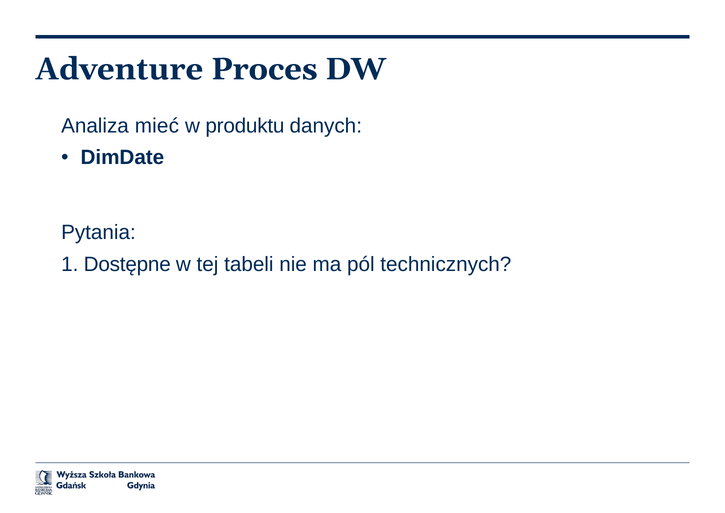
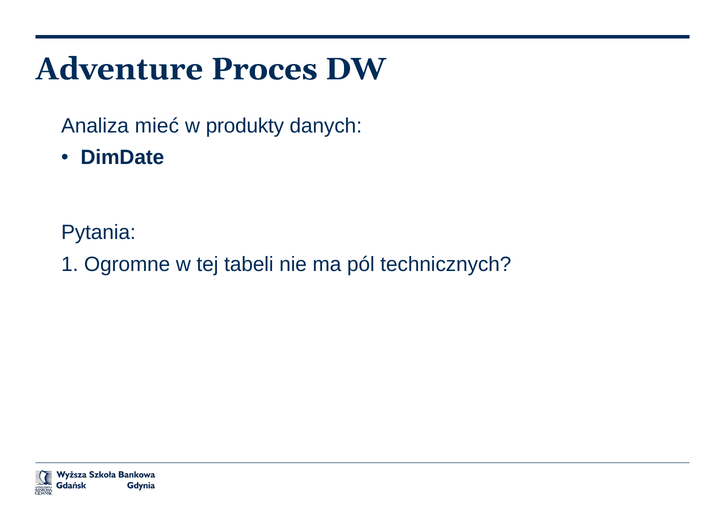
produktu: produktu -> produkty (245, 126)
Dostępne: Dostępne -> Ogromne (127, 264)
